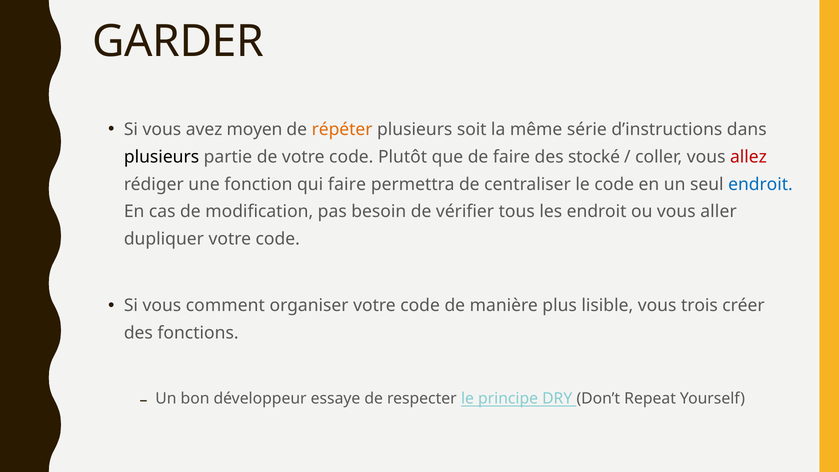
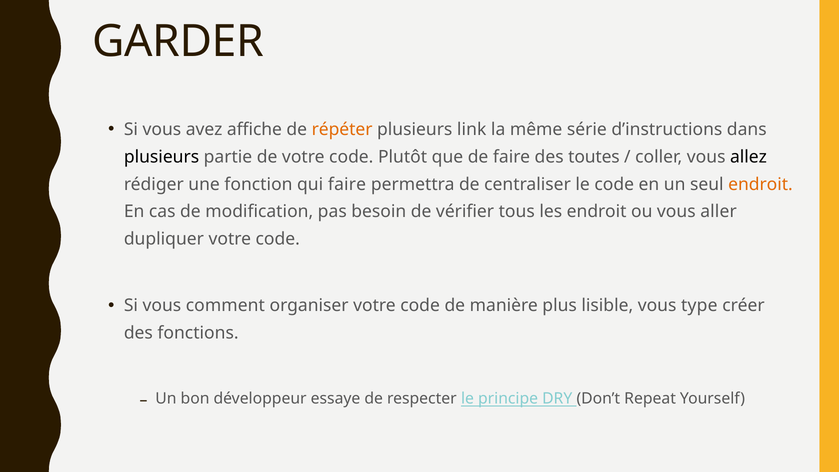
moyen: moyen -> affiche (254, 130)
soit: soit -> link (472, 130)
stocké: stocké -> toutes (594, 157)
allez colour: red -> black (748, 157)
endroit colour: blue -> orange (760, 184)
trois: trois -> type (699, 306)
